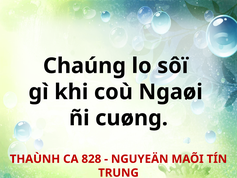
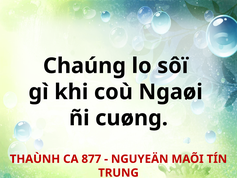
828: 828 -> 877 (91, 159)
